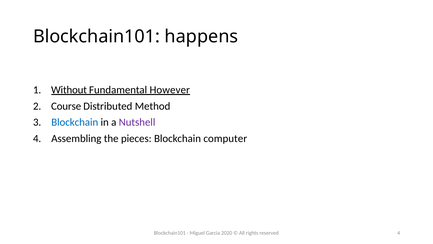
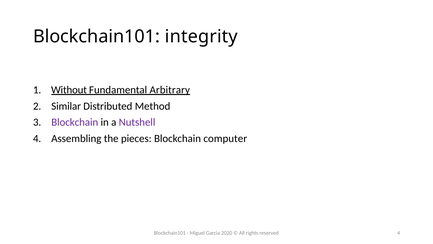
happens: happens -> integrity (201, 36)
However: However -> Arbitrary (170, 90)
Course: Course -> Similar (66, 106)
Blockchain colour: blue -> purple (75, 122)
